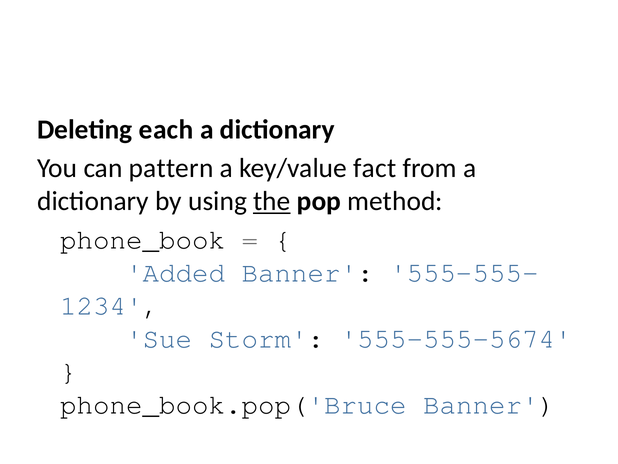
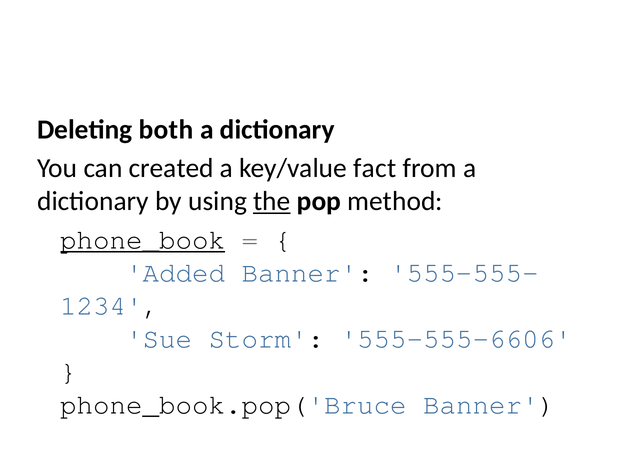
each: each -> both (166, 130)
pattern: pattern -> created (171, 168)
phone_book underline: none -> present (143, 240)
555-555-5674: 555-555-5674 -> 555-555-6606 (456, 338)
